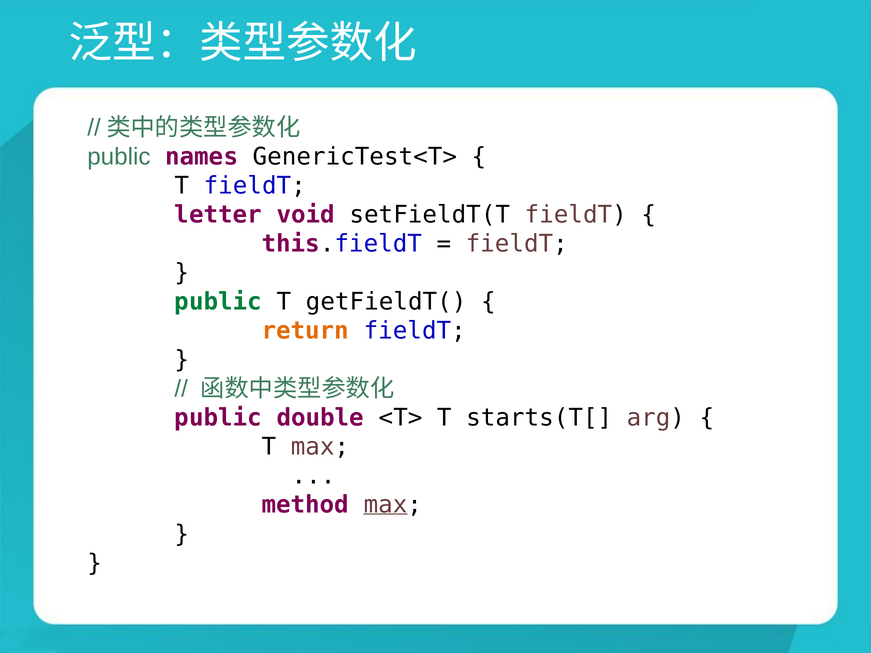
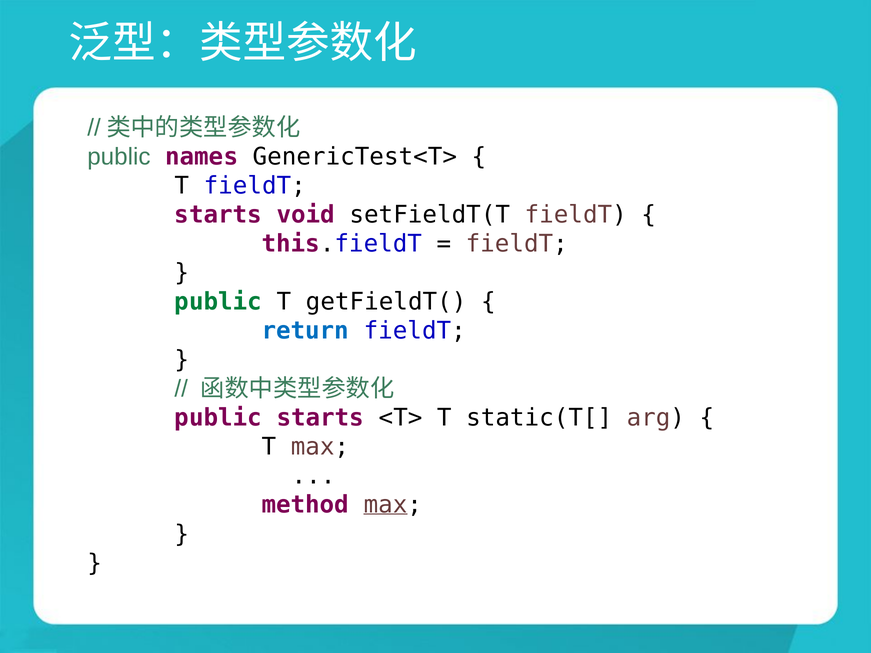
letter: letter -> starts (218, 215)
return colour: orange -> blue (305, 331)
public double: double -> starts (320, 418)
starts(T[: starts(T[ -> static(T[ (539, 418)
